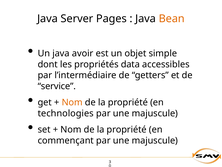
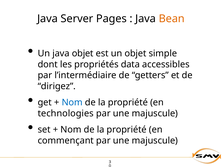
java avoir: avoir -> objet (83, 53)
service: service -> dirigez (57, 86)
Nom colour: orange -> blue (72, 102)
